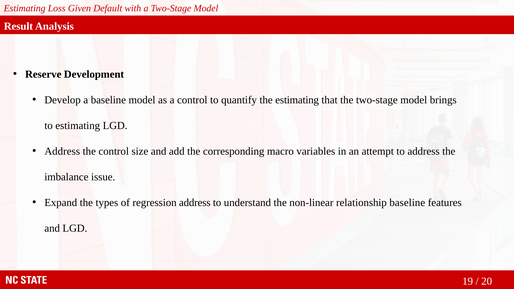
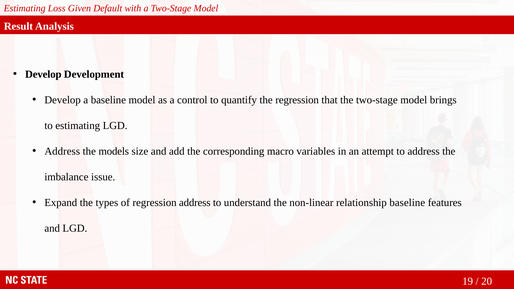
Reserve: Reserve -> Develop (43, 74)
the estimating: estimating -> regression (297, 100)
the control: control -> models (114, 151)
